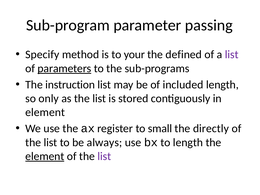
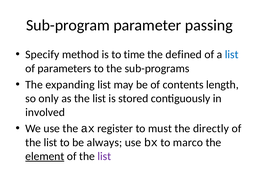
your: your -> time (134, 55)
list colour: purple -> blue (232, 55)
parameters underline: present -> none (64, 68)
instruction: instruction -> expanding (70, 85)
included: included -> contents (183, 85)
element: element -> involved (45, 112)
small: small -> must (160, 129)
to length: length -> marco (188, 142)
